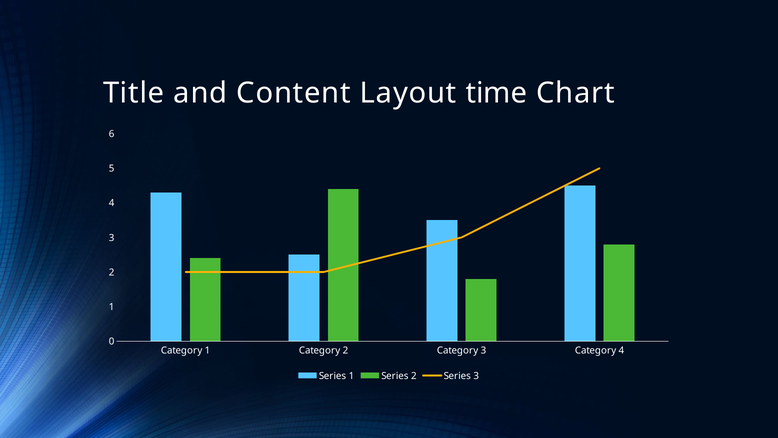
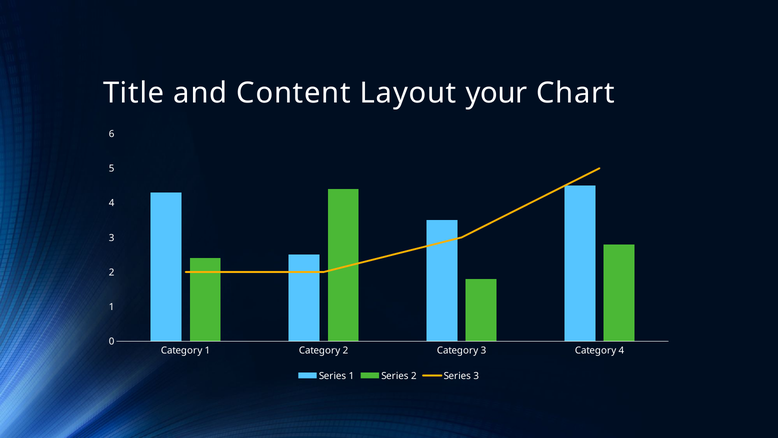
time: time -> your (496, 93)
